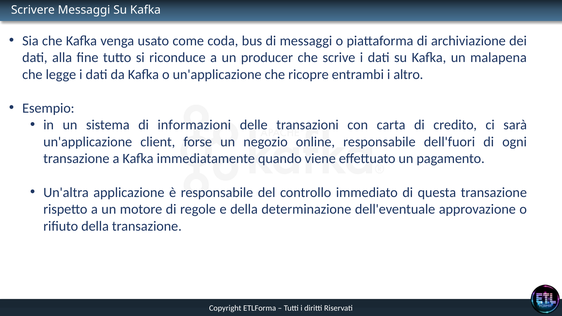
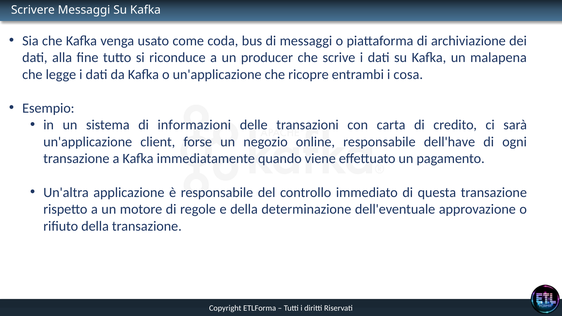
altro: altro -> cosa (408, 74)
dell'fuori: dell'fuori -> dell'have (449, 142)
